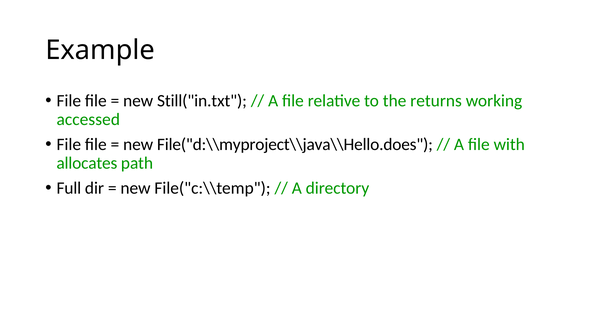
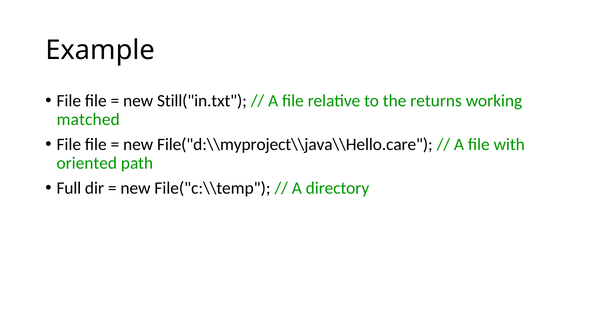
accessed: accessed -> matched (88, 119)
File("d:\\myproject\\java\\Hello.does: File("d:\\myproject\\java\\Hello.does -> File("d:\\myproject\\java\\Hello.care (295, 144)
allocates: allocates -> oriented (87, 163)
